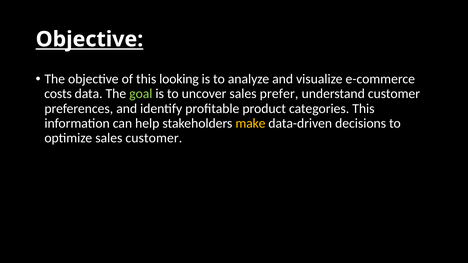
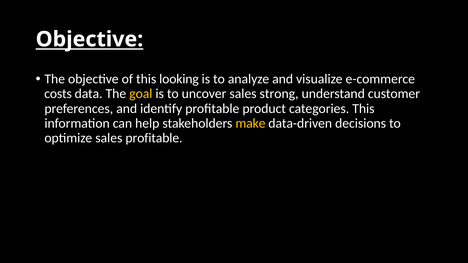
goal colour: light green -> yellow (141, 94)
prefer: prefer -> strong (279, 94)
sales customer: customer -> profitable (154, 138)
